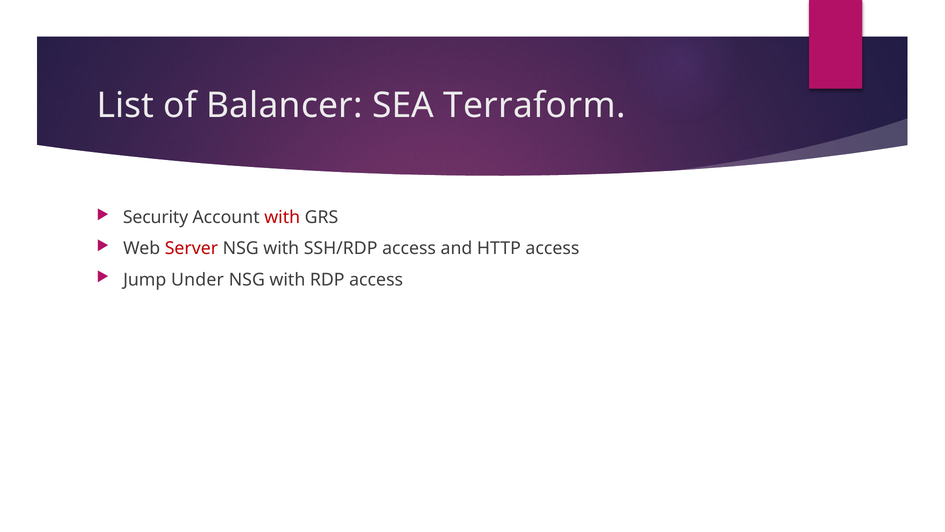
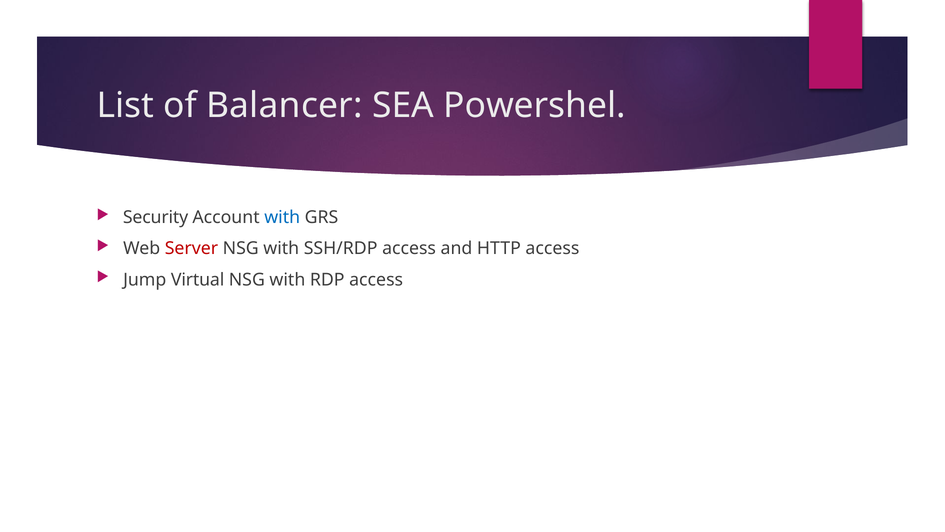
Terraform: Terraform -> Powershel (535, 105)
with colour: red -> blue (282, 217)
Under: Under -> Virtual (198, 279)
